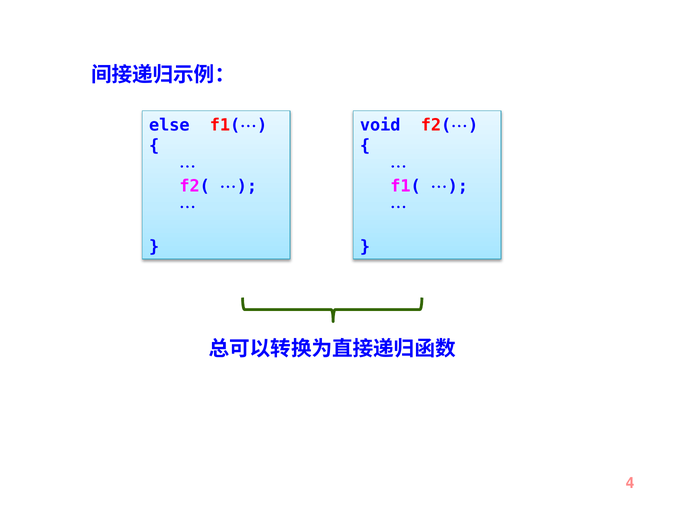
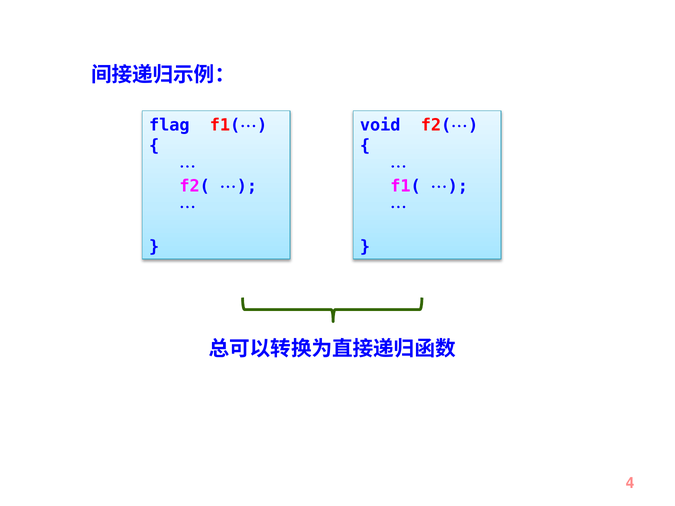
else: else -> flag (169, 125)
